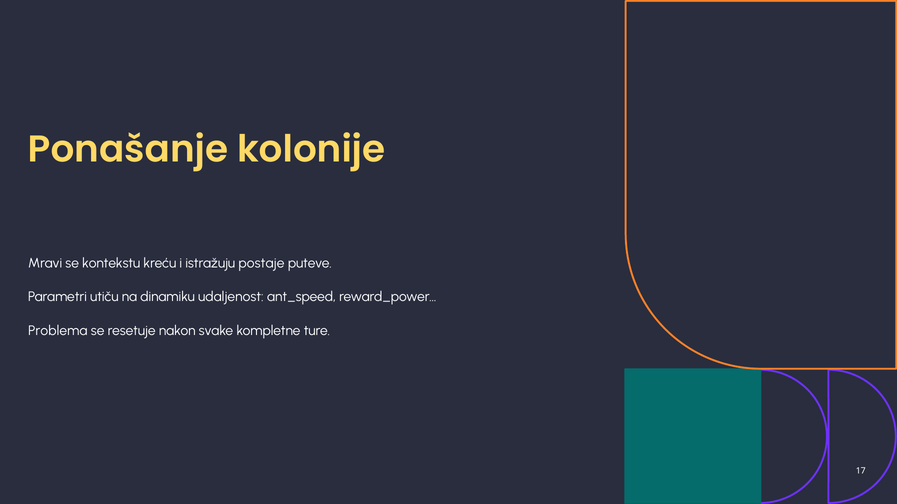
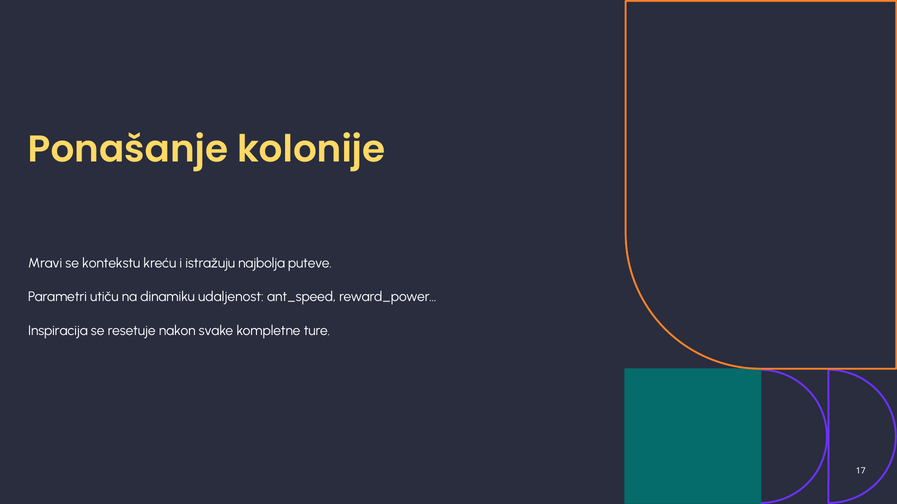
postaje: postaje -> najbolja (262, 263)
Problema: Problema -> Inspiracija (58, 331)
